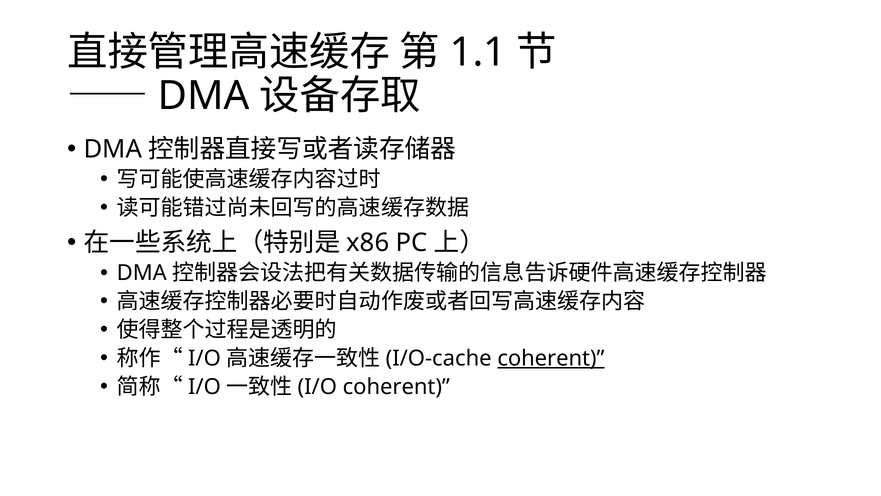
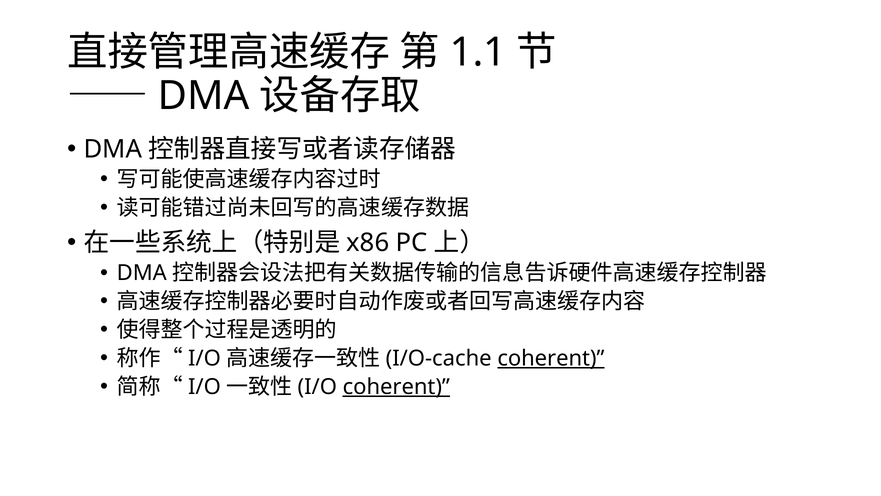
coherent underline: none -> present (396, 386)
